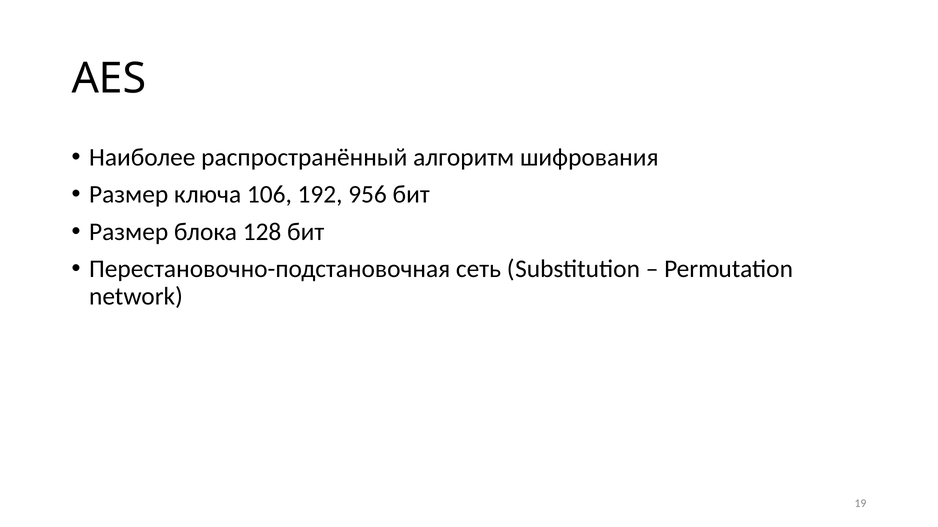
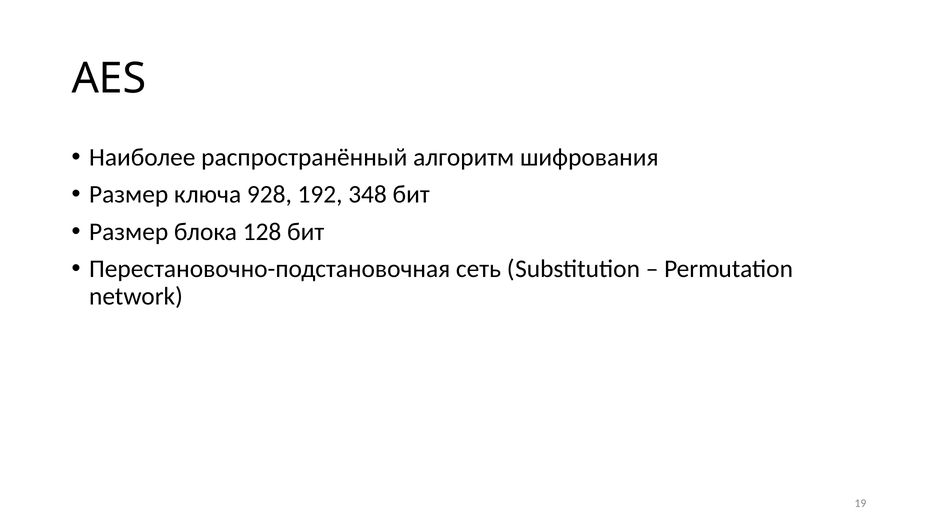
106: 106 -> 928 (269, 195)
956: 956 -> 348 (368, 195)
